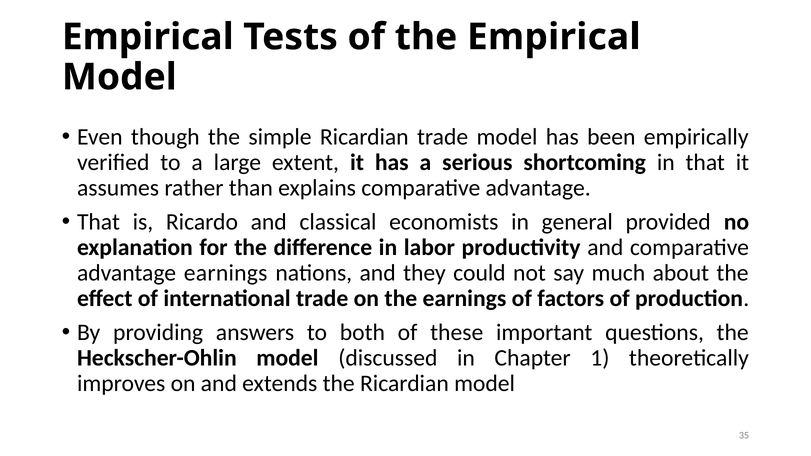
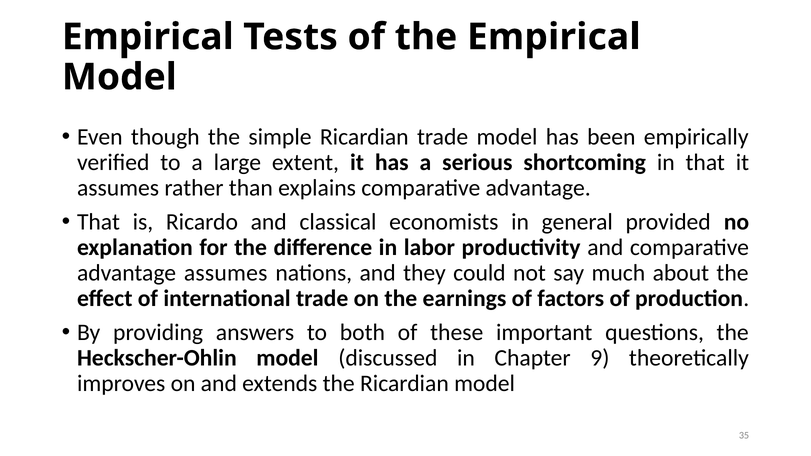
advantage earnings: earnings -> assumes (226, 273)
1: 1 -> 9 (600, 358)
